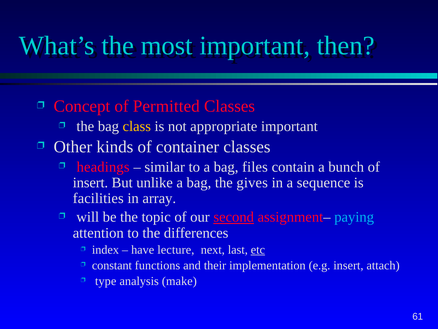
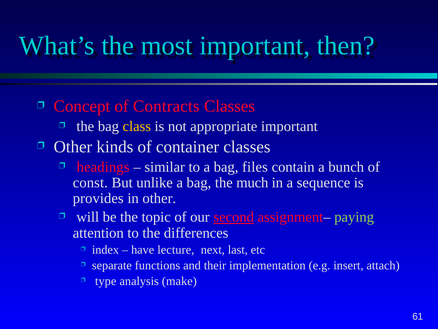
Permitted: Permitted -> Contracts (166, 106)
insert: insert -> const (90, 182)
gives: gives -> much (252, 182)
facilities: facilities -> provides (98, 198)
in array: array -> other (159, 198)
paying colour: light blue -> light green (354, 217)
etc underline: present -> none (258, 249)
constant: constant -> separate (112, 265)
